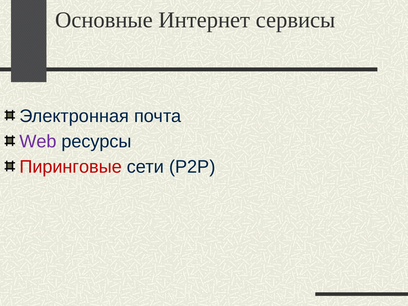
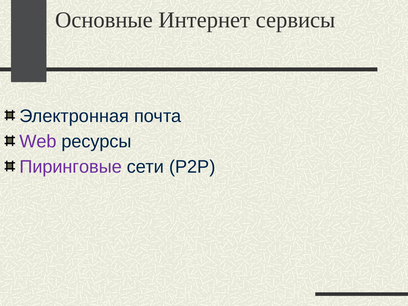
Пиринговые colour: red -> purple (71, 167)
